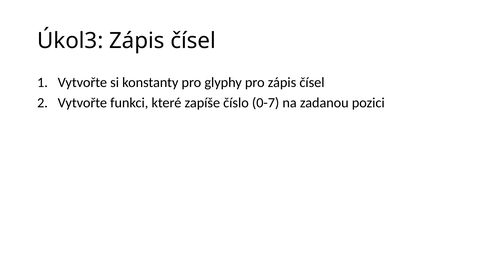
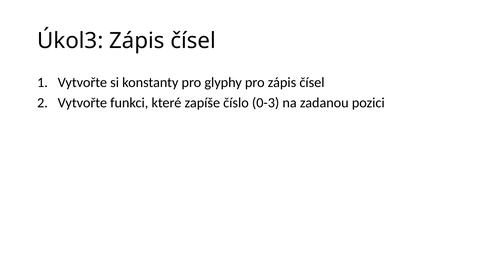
0-7: 0-7 -> 0-3 (266, 103)
